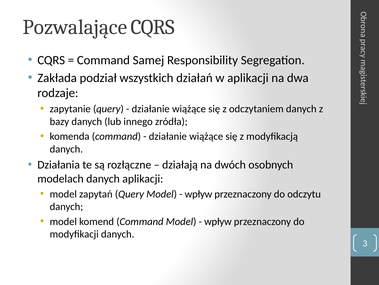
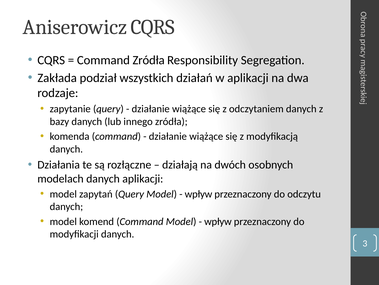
Pozwalające: Pozwalające -> Aniserowicz (75, 27)
Command Samej: Samej -> Zródła (149, 60)
